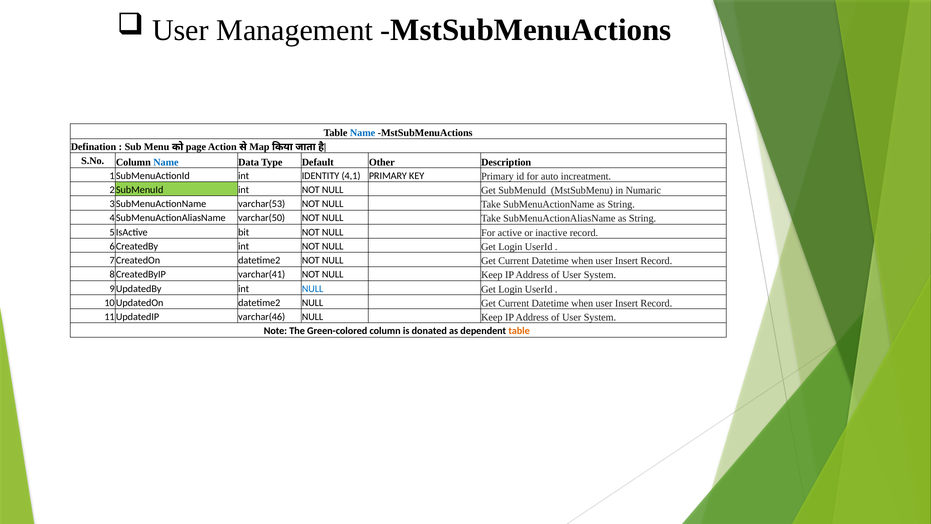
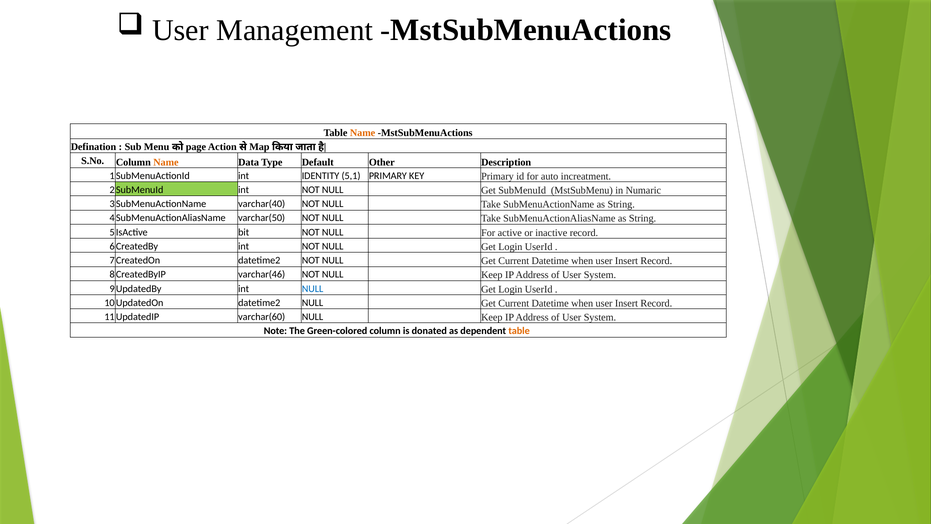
Name colour: blue -> orange (363, 133)
Name colour: blue -> orange (166, 162)
4,1: 4,1 -> 5,1 (351, 176)
varchar(53: varchar(53 -> varchar(40 (262, 204)
varchar(41: varchar(41 -> varchar(46 (262, 274)
varchar(46: varchar(46 -> varchar(60 (262, 317)
